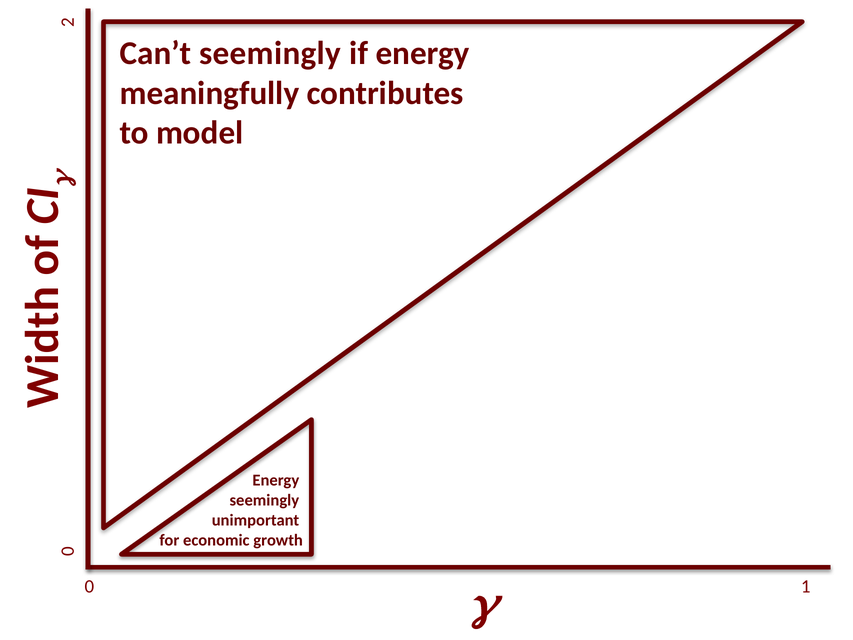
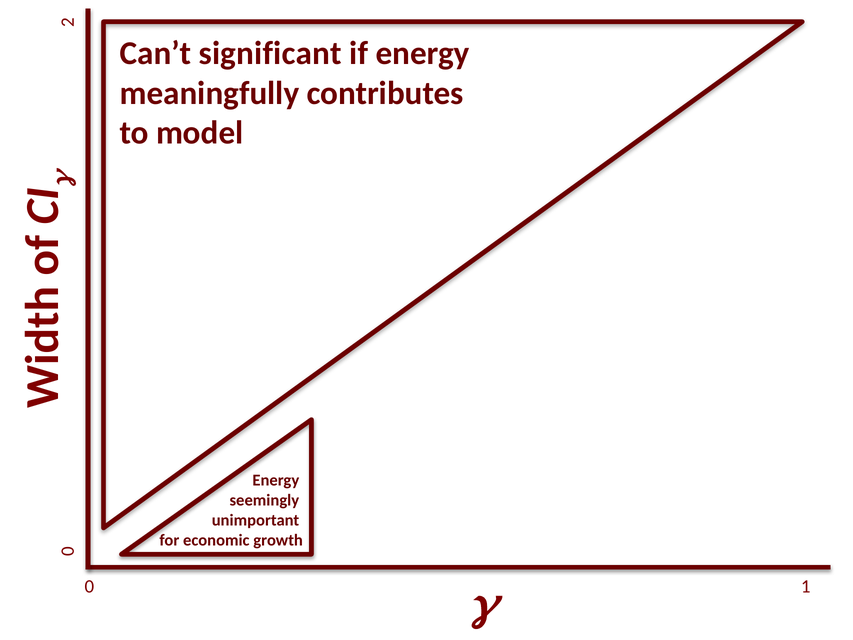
Can’t seemingly: seemingly -> significant (270, 53)
